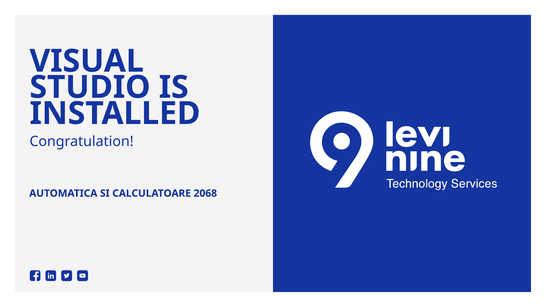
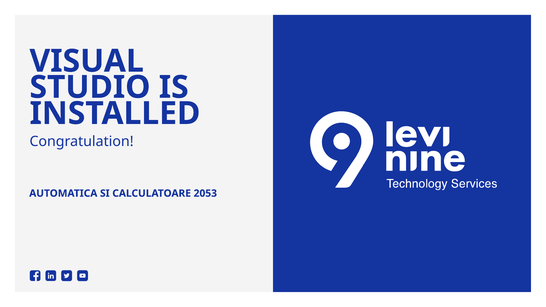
2068: 2068 -> 2053 (205, 193)
